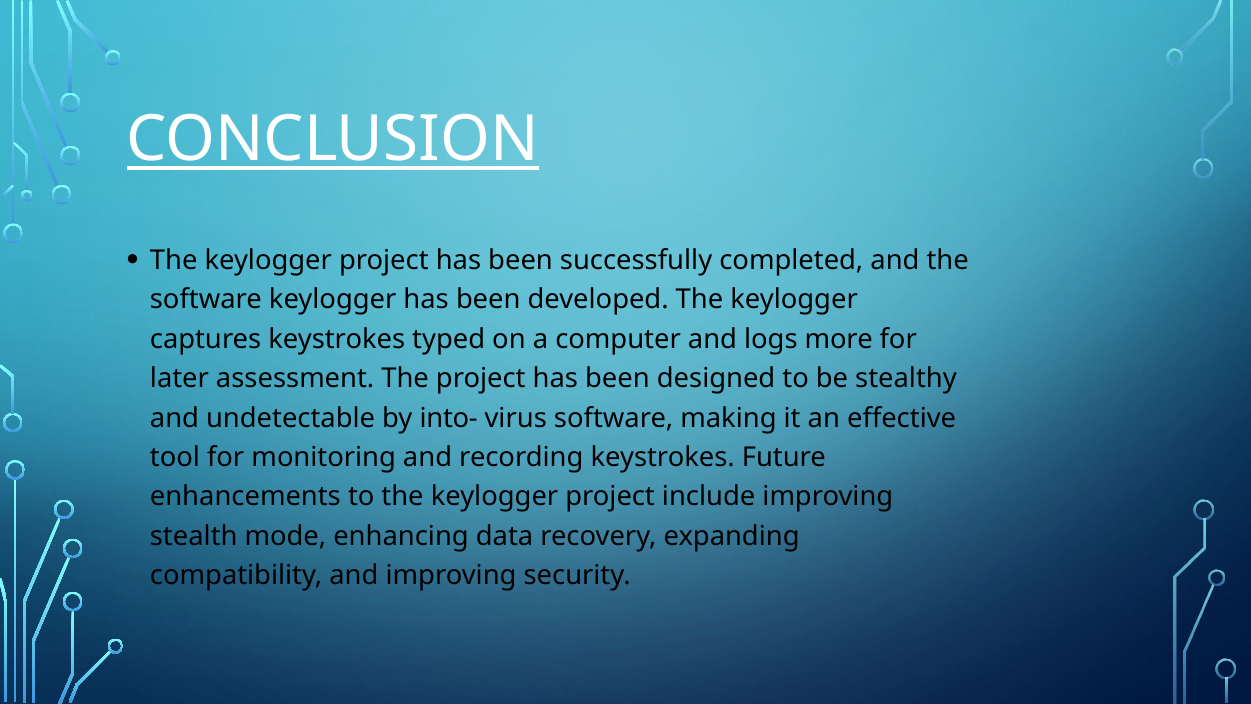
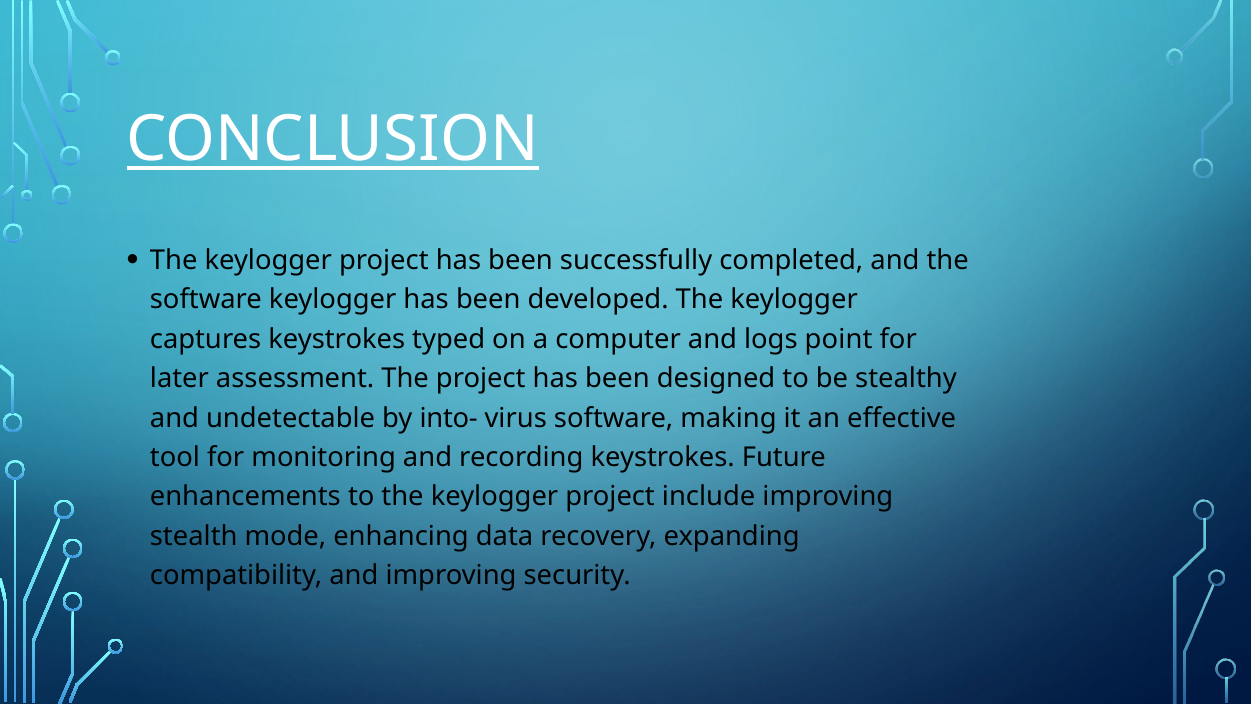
more: more -> point (839, 339)
